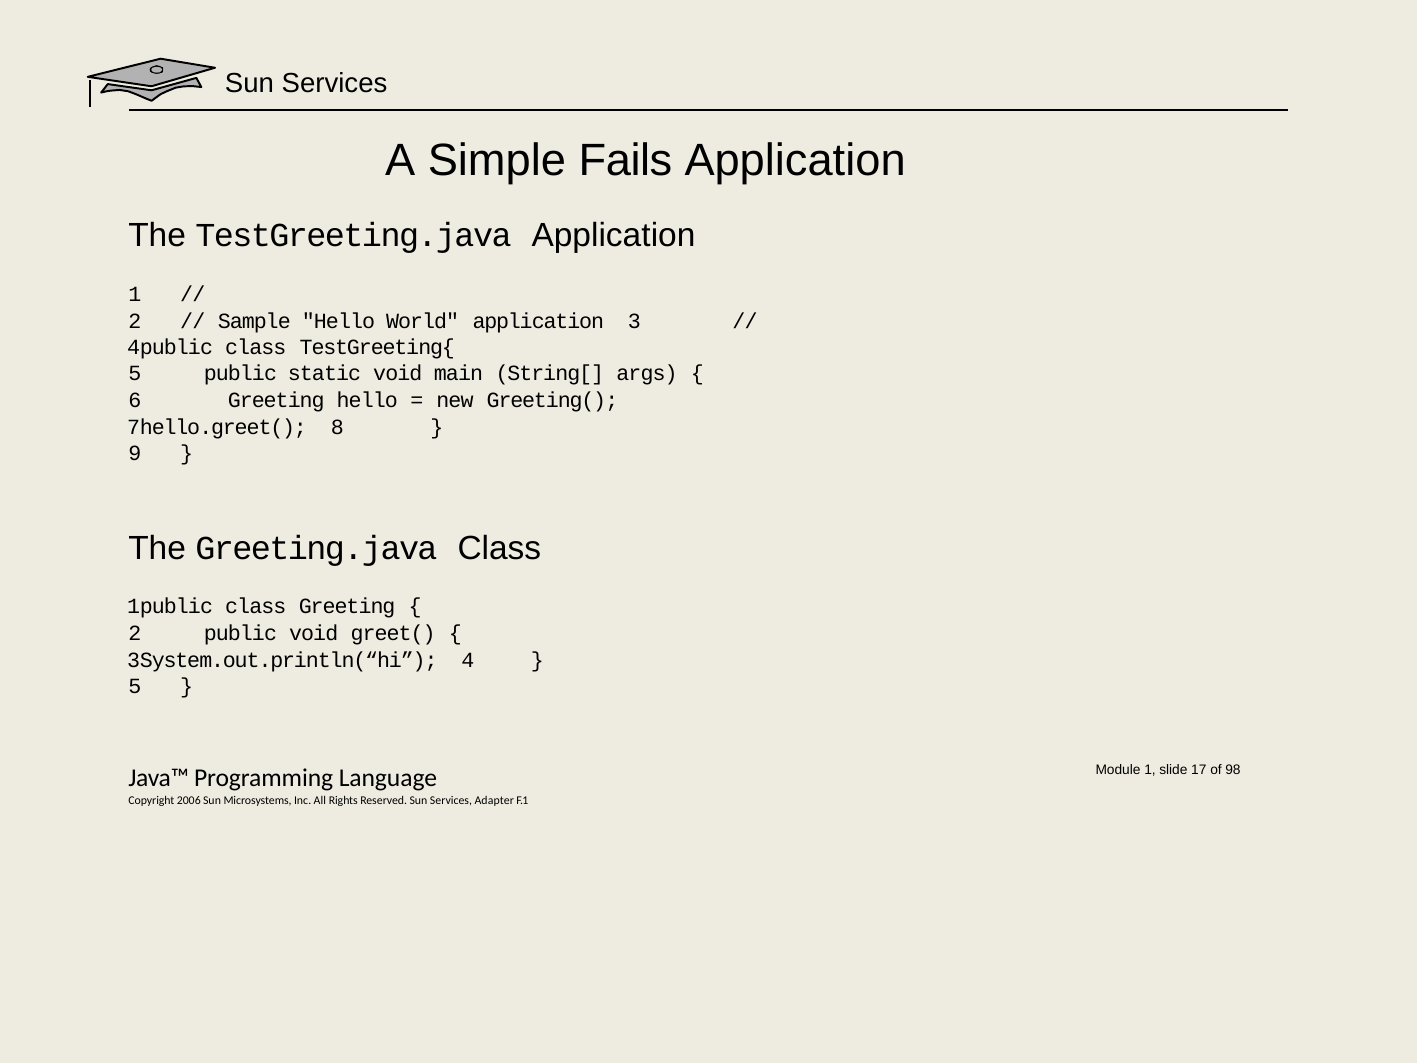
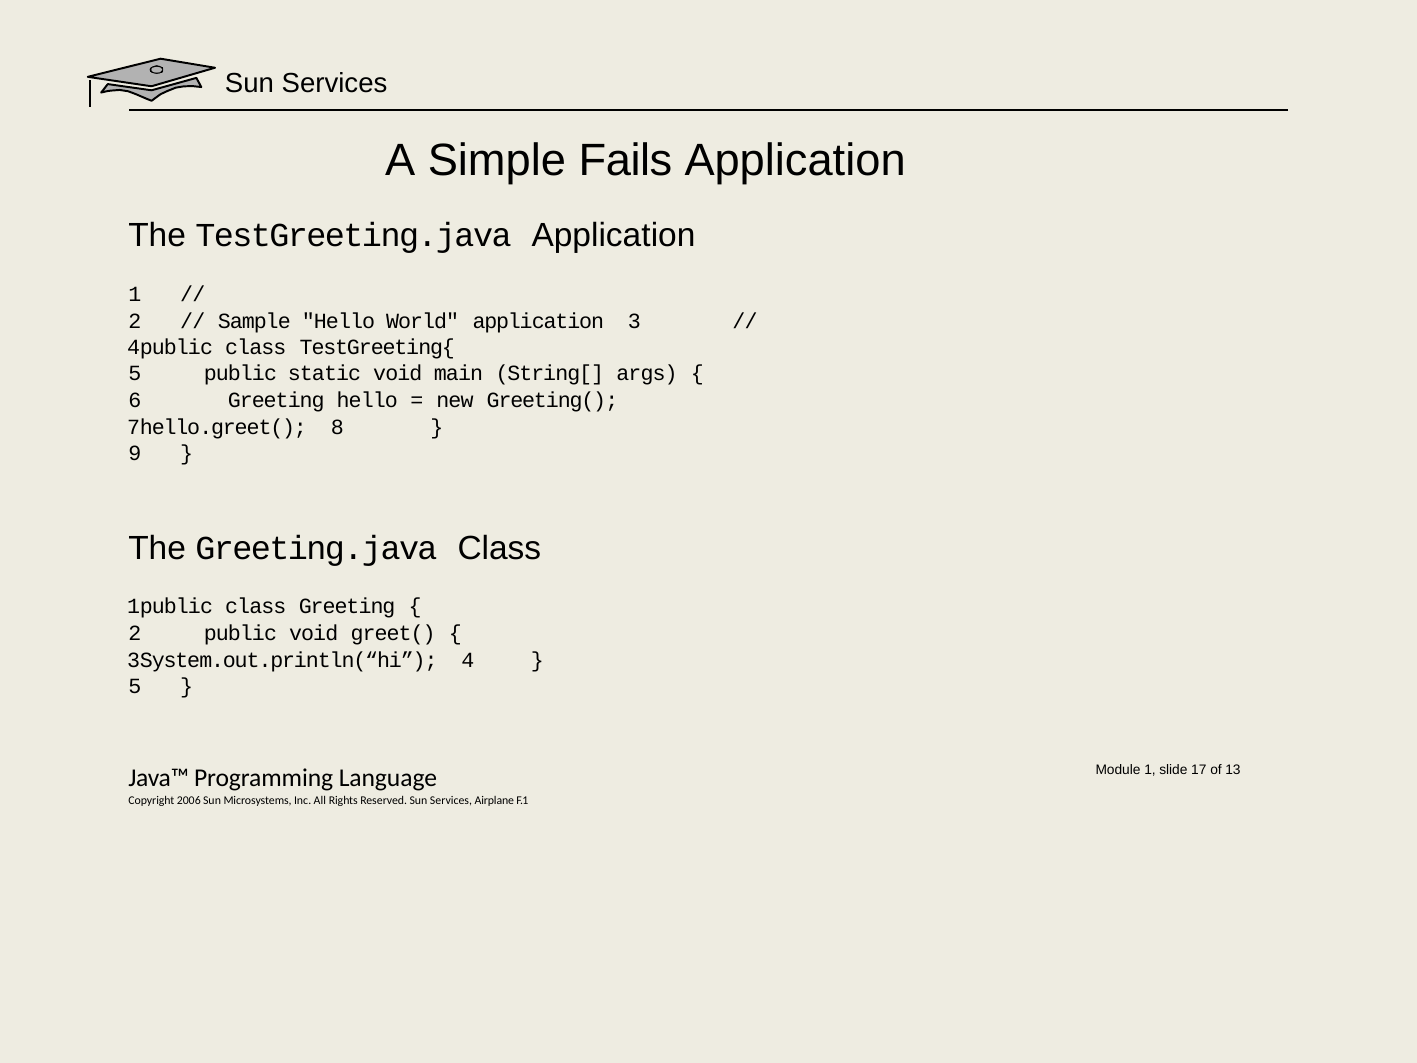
98: 98 -> 13 (1233, 770)
Adapter: Adapter -> Airplane (494, 800)
